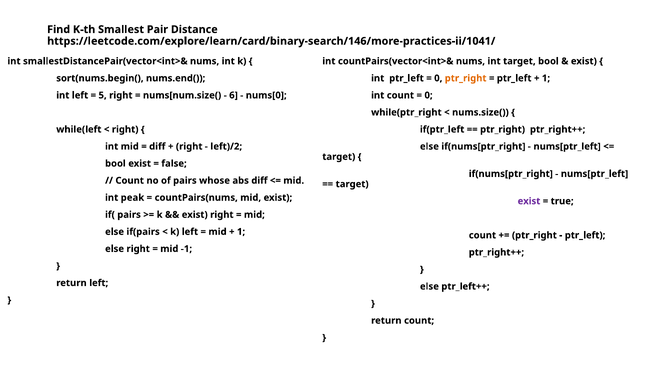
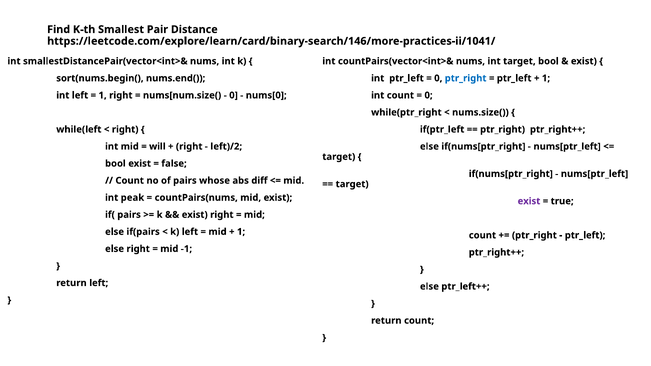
ptr_right colour: orange -> blue (466, 78)
5: 5 -> 1 (103, 95)
6: 6 -> 0 (234, 95)
diff: diff -> will (157, 147)
